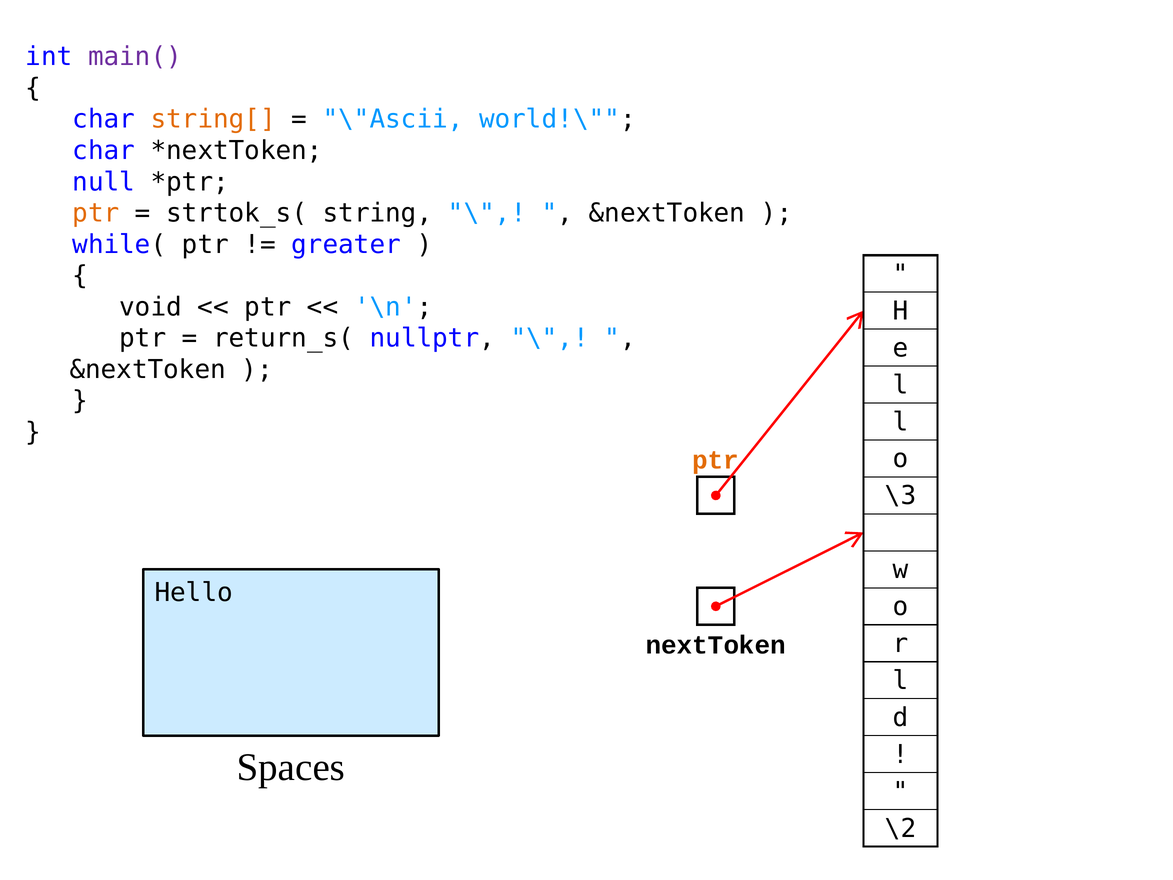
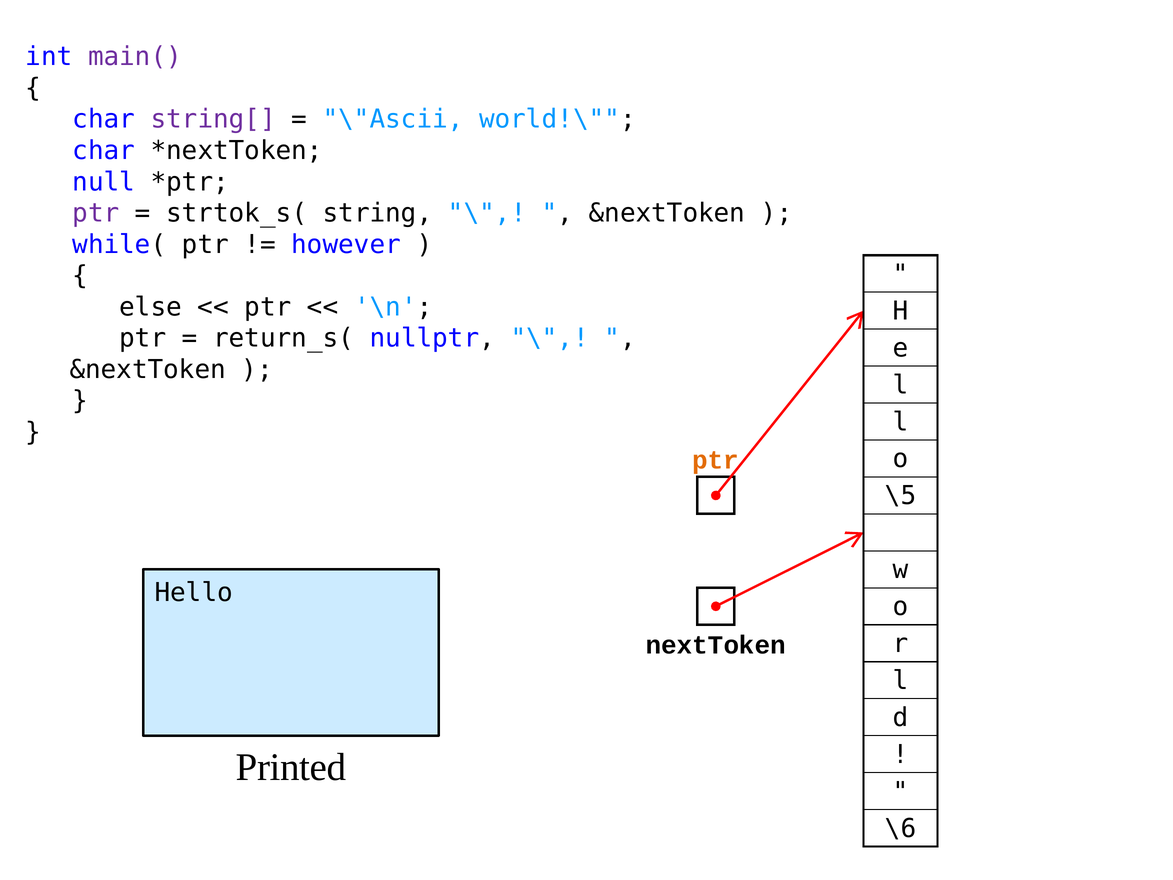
string[ colour: orange -> purple (213, 119)
ptr colour: orange -> purple (96, 213)
greater: greater -> however (346, 244)
void: void -> else (151, 307)
\3: \3 -> \5 (901, 496)
Spaces: Spaces -> Printed (291, 767)
\2: \2 -> \6 (901, 828)
